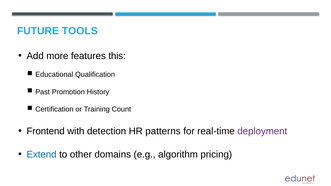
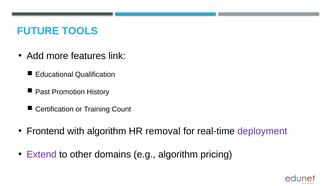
this: this -> link (117, 56)
with detection: detection -> algorithm (107, 131)
patterns: patterns -> removal (163, 131)
Extend colour: blue -> purple (42, 154)
